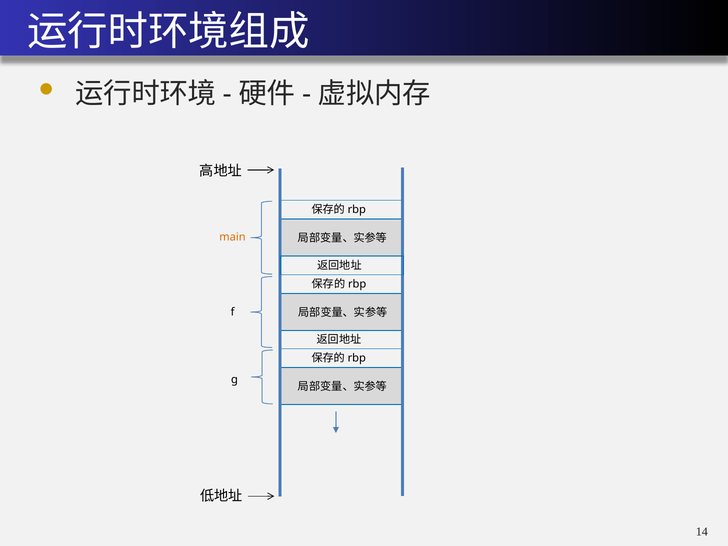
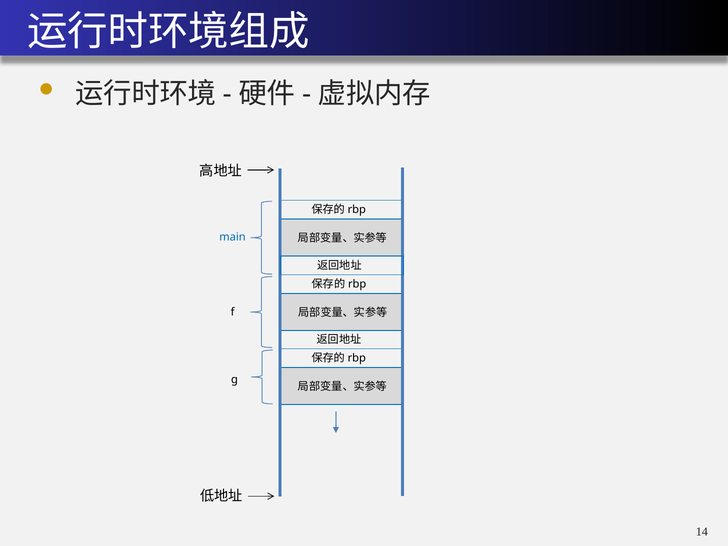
main colour: orange -> blue (232, 237)
